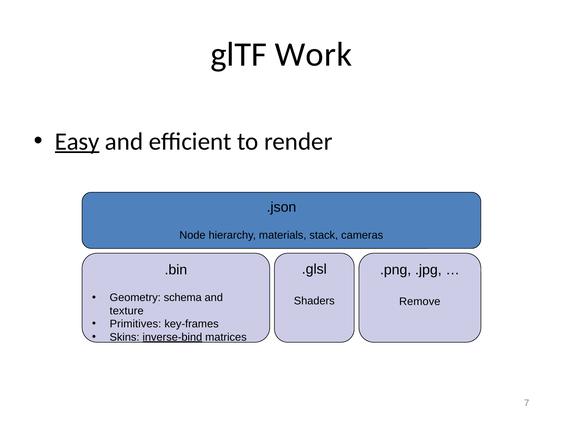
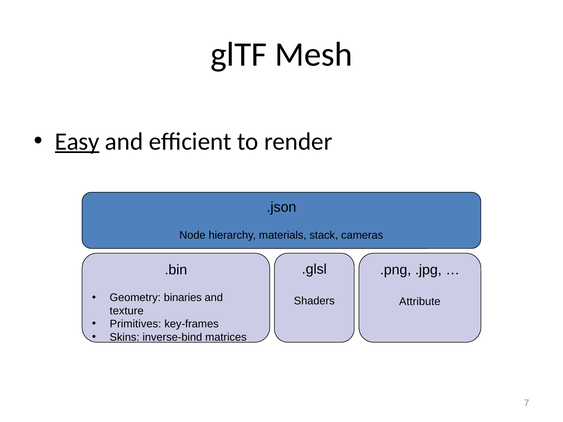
Work: Work -> Mesh (314, 55)
schema: schema -> binaries (183, 298)
Remove: Remove -> Attribute (420, 302)
inverse-bind underline: present -> none (172, 337)
